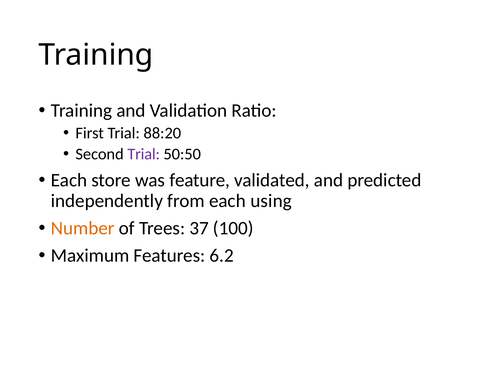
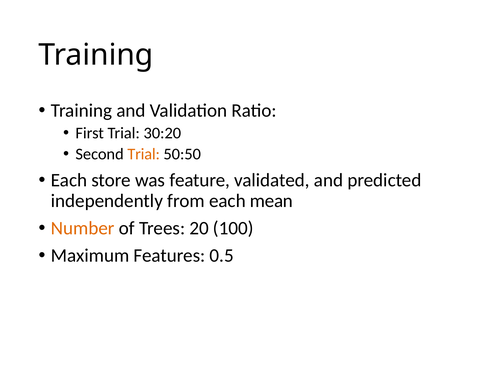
88:20: 88:20 -> 30:20 (162, 133)
Trial colour: purple -> orange (144, 154)
using: using -> mean (271, 201)
37: 37 -> 20 (199, 228)
6.2: 6.2 -> 0.5 (222, 256)
